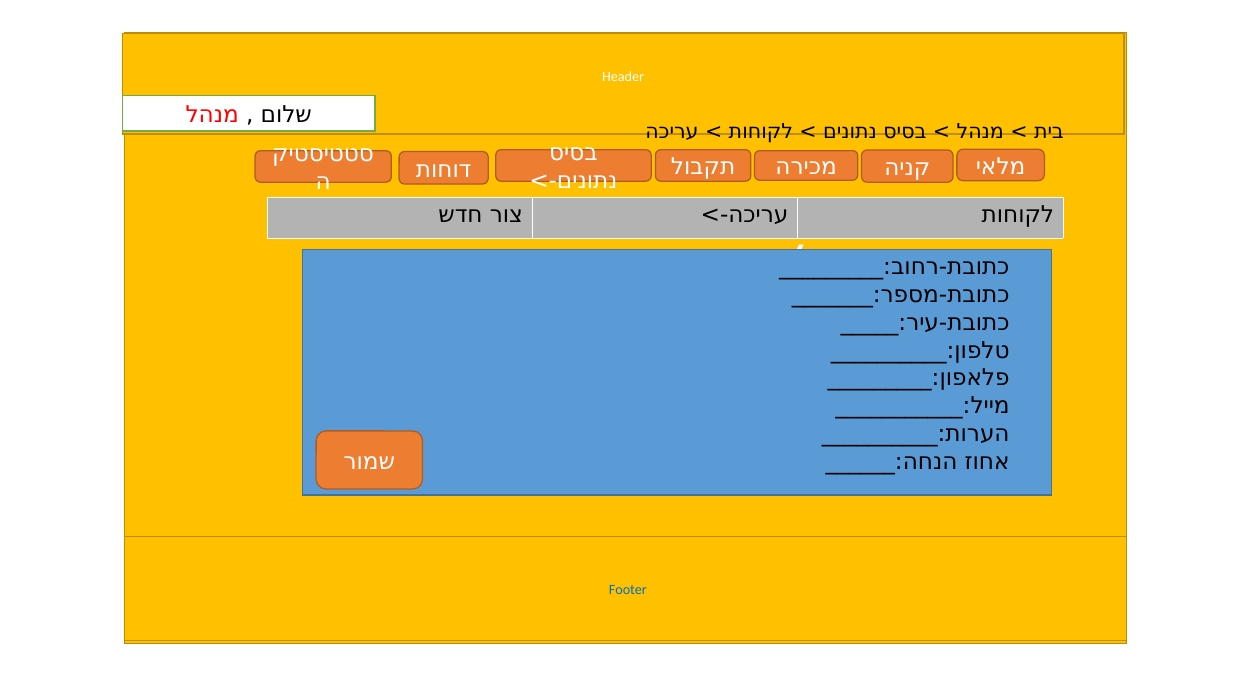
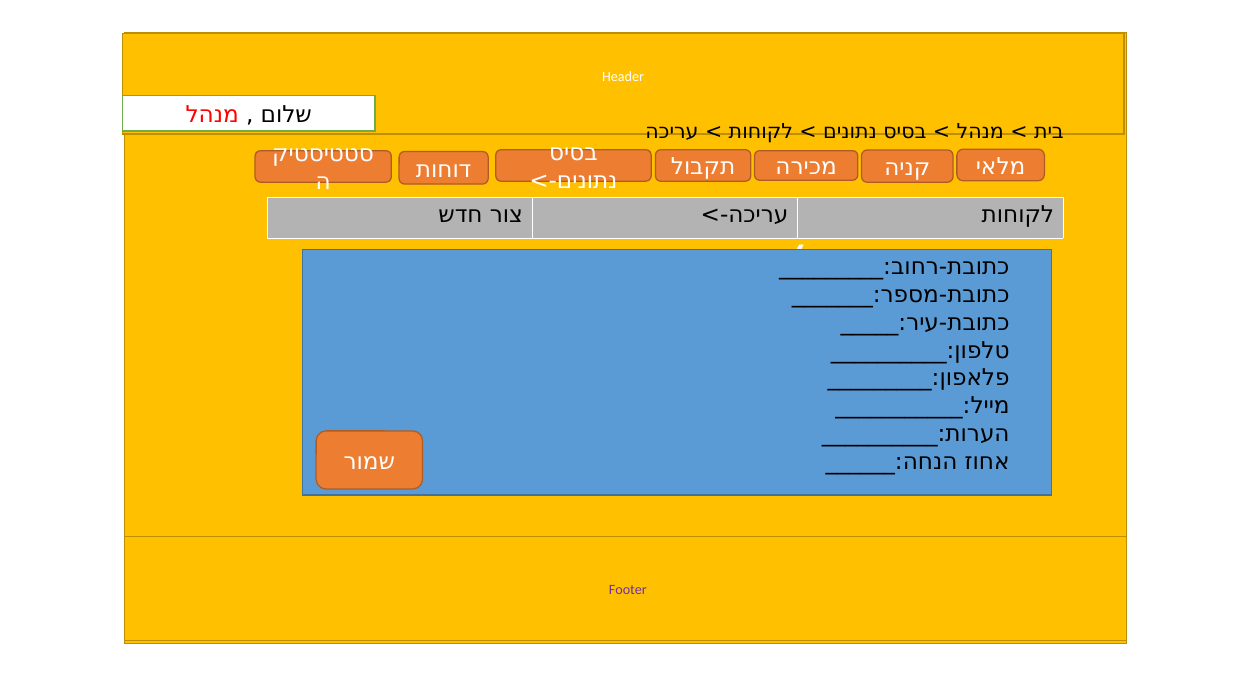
Footer colour: blue -> purple (628, 590)
